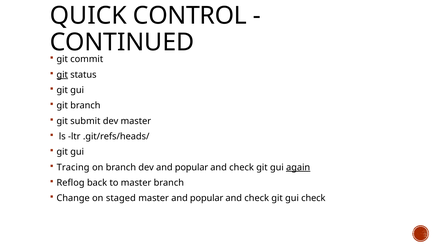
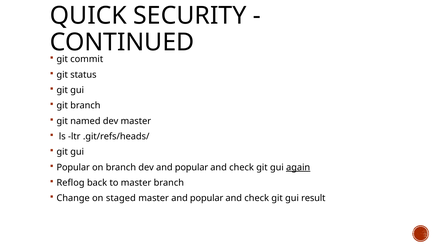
CONTROL: CONTROL -> SECURITY (190, 16)
git underline: present -> none (62, 75)
submit: submit -> named (85, 121)
Tracing: Tracing -> Popular (73, 167)
gui check: check -> result (313, 198)
